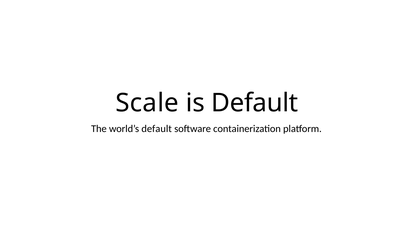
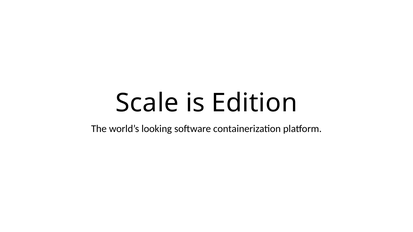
is Default: Default -> Edition (254, 103)
world’s default: default -> looking (157, 129)
